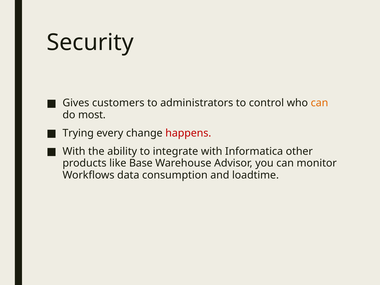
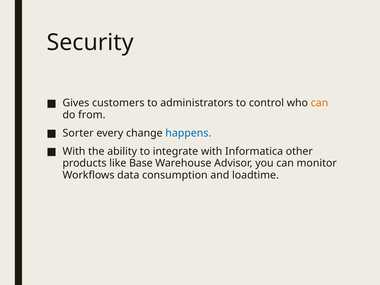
most: most -> from (92, 115)
Trying: Trying -> Sorter (78, 133)
happens colour: red -> blue (188, 133)
